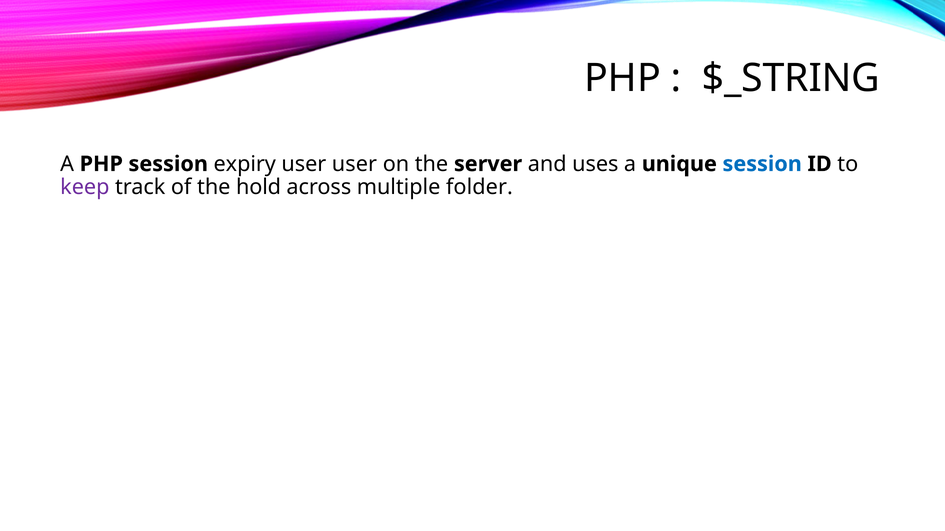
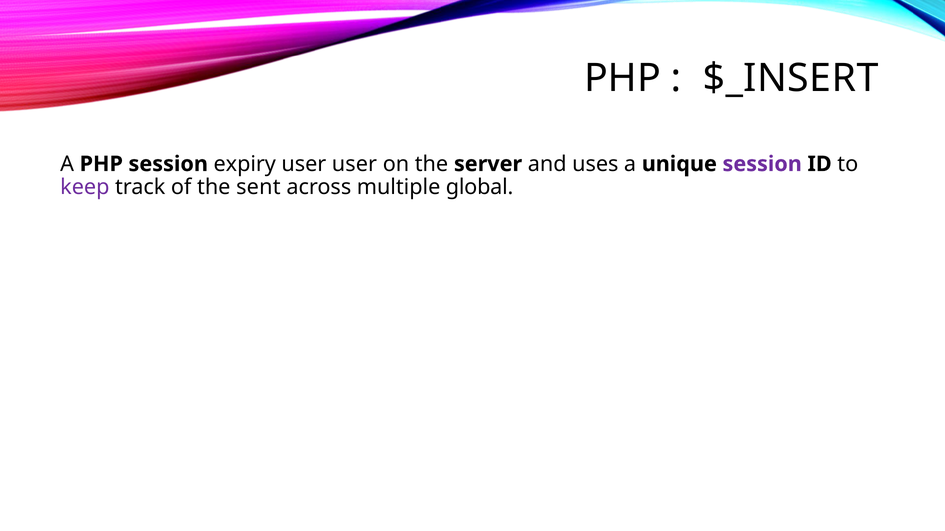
$_STRING: $_STRING -> $_INSERT (791, 78)
session colour: blue -> purple (762, 164)
hold: hold -> sent (258, 188)
folder: folder -> global (480, 188)
